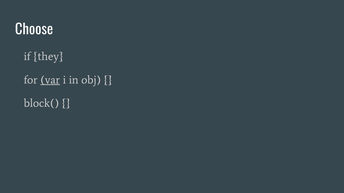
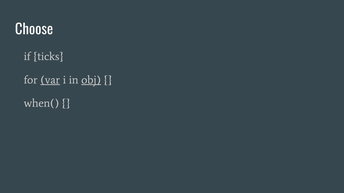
they: they -> ticks (48, 57)
obj underline: none -> present (91, 80)
block(: block( -> when( (41, 103)
